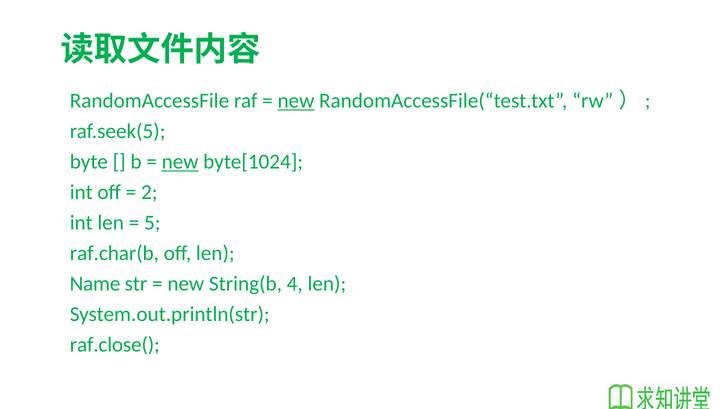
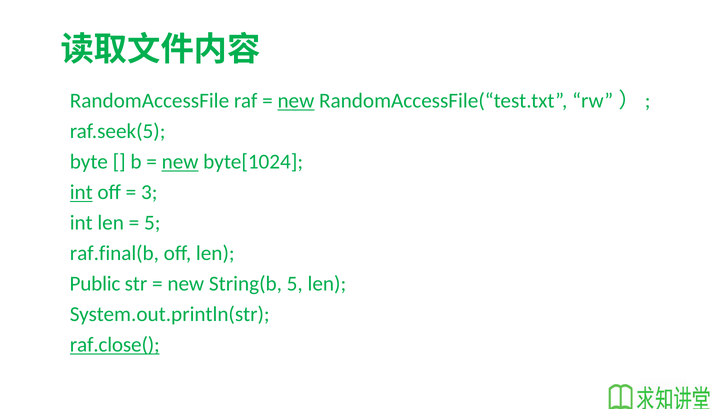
int underline: none -> present (81, 193)
2: 2 -> 3 (149, 193)
raf.char(b: raf.char(b -> raf.final(b (114, 254)
Name: Name -> Public (95, 284)
String(b 4: 4 -> 5 (295, 284)
raf.close( underline: none -> present (115, 345)
